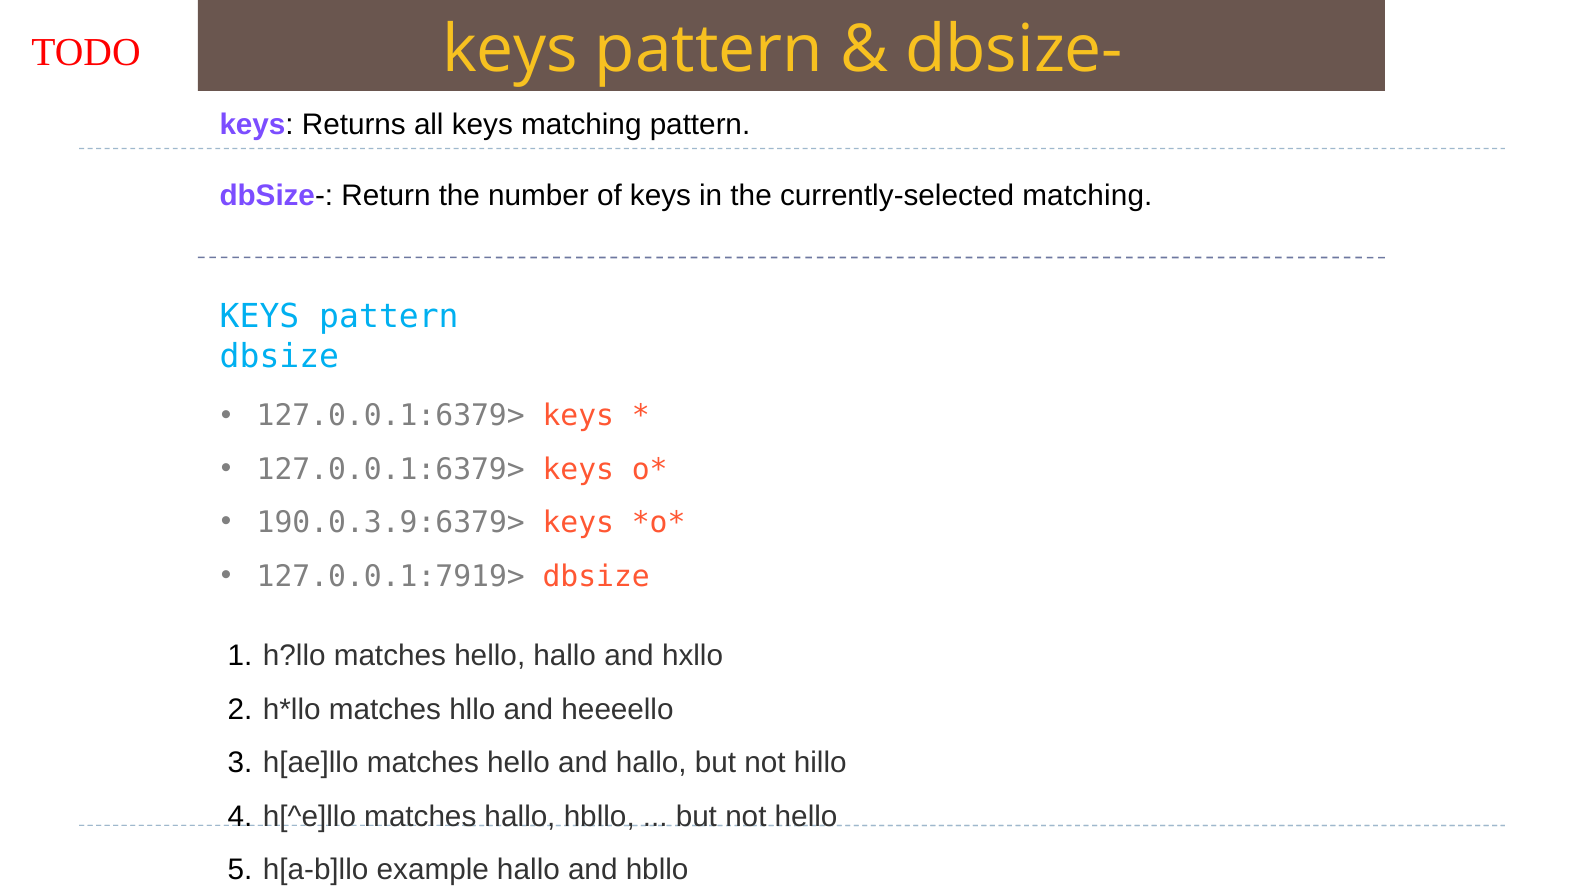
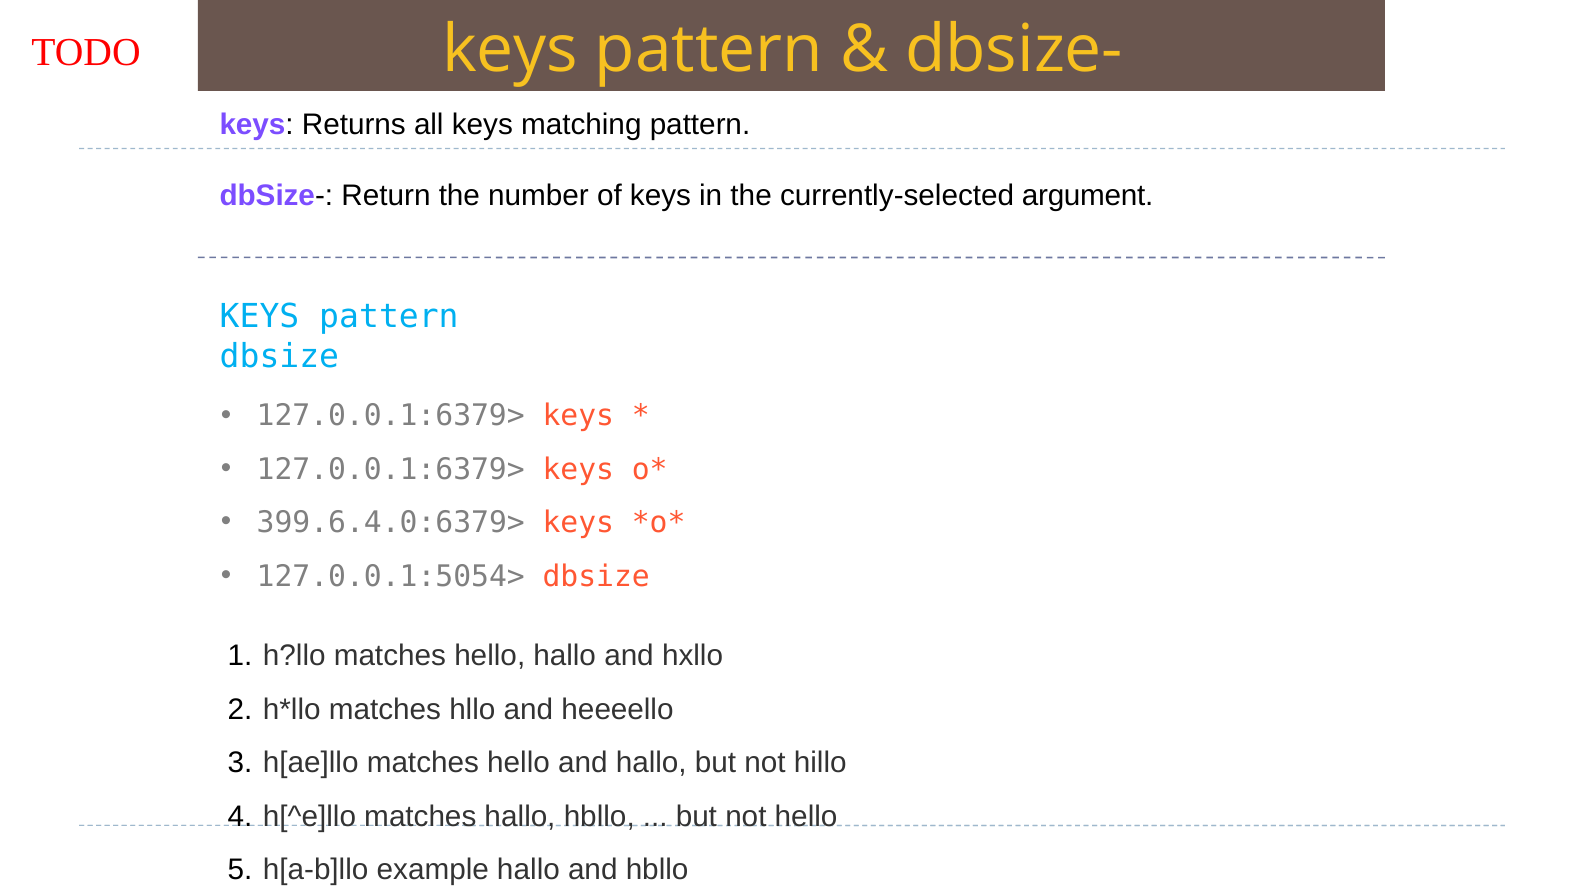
currently-selected matching: matching -> argument (1088, 196)
190.0.3.9:6379>: 190.0.3.9:6379> -> 399.6.4.0:6379> (391, 523)
127.0.0.1:7919>: 127.0.0.1:7919> -> 127.0.0.1:5054> (391, 576)
